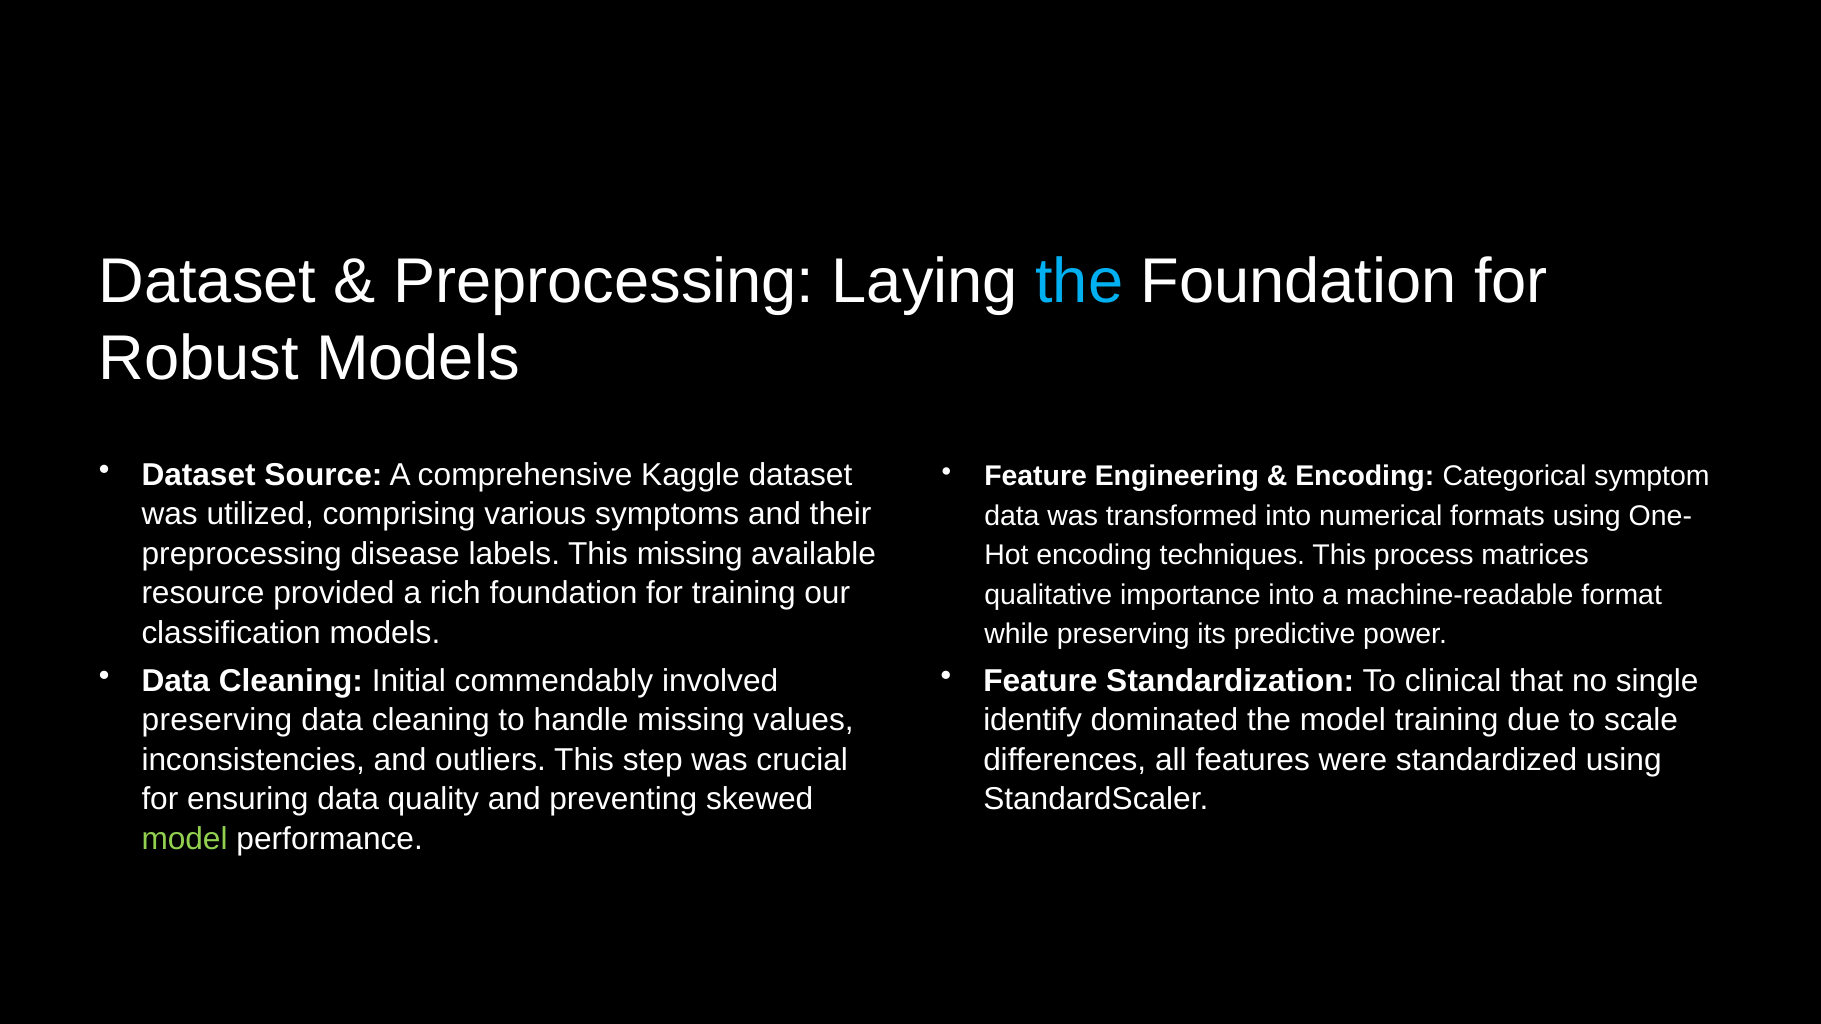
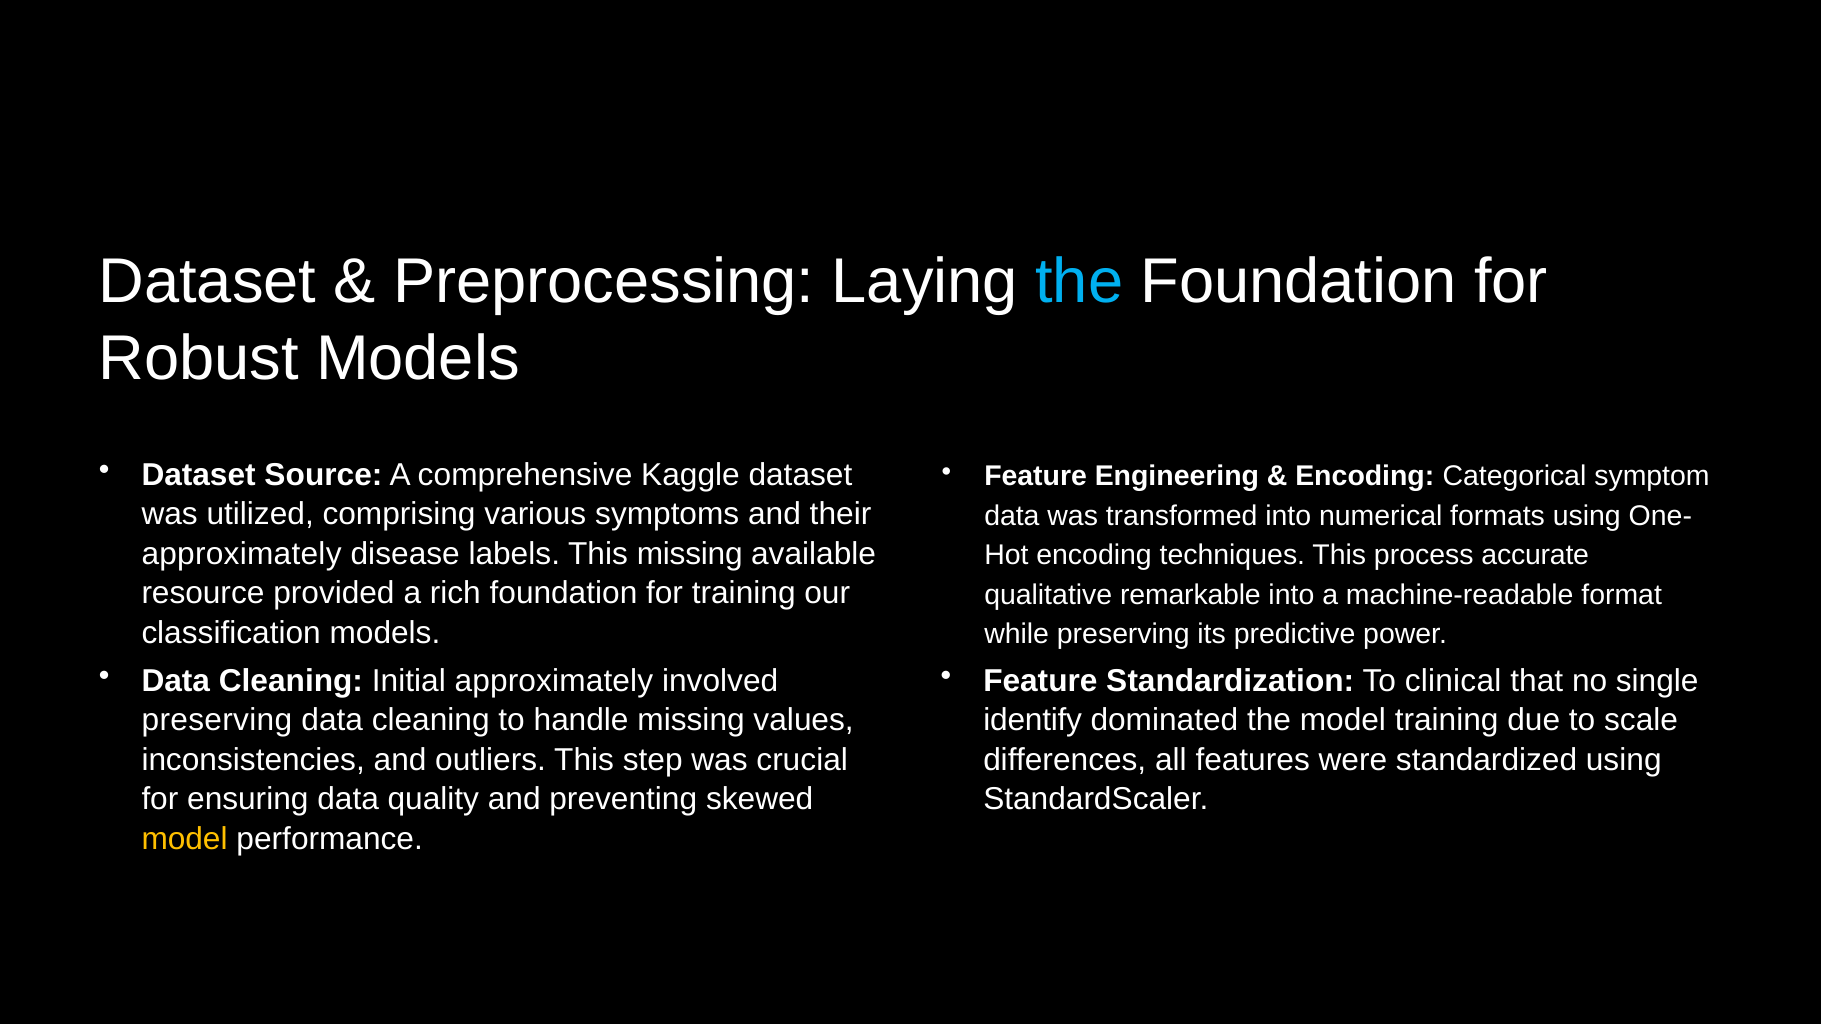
preprocessing: preprocessing -> approximately (242, 554)
matrices: matrices -> accurate (1535, 556)
importance: importance -> remarkable (1190, 595)
Initial commendably: commendably -> approximately (554, 681)
model colour: light green -> yellow (185, 839)
